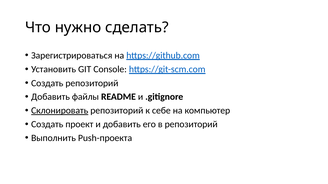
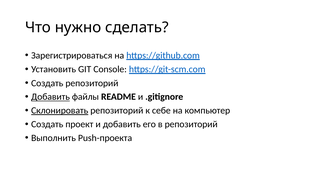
Добавить underline: none -> present (51, 97)
